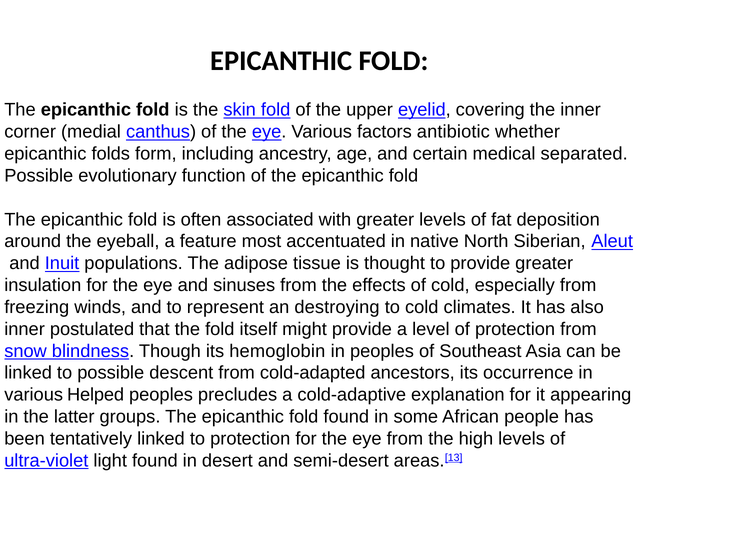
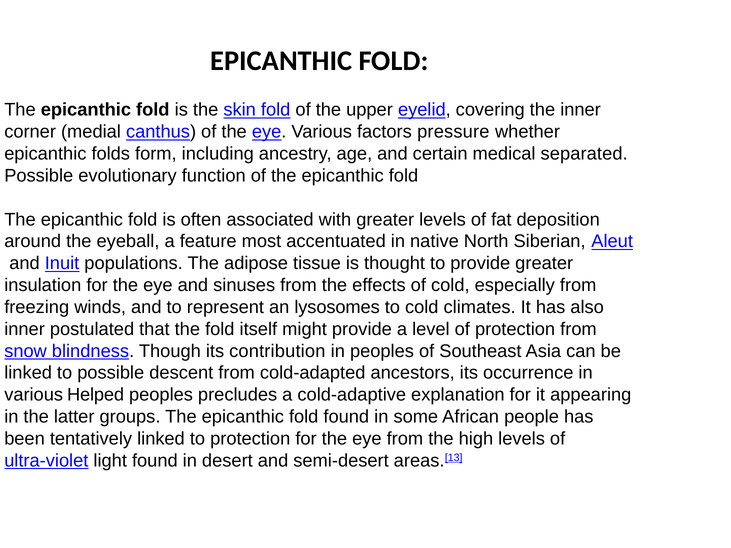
antibiotic: antibiotic -> pressure (453, 132)
destroying: destroying -> lysosomes (337, 307)
hemoglobin: hemoglobin -> contribution (277, 351)
